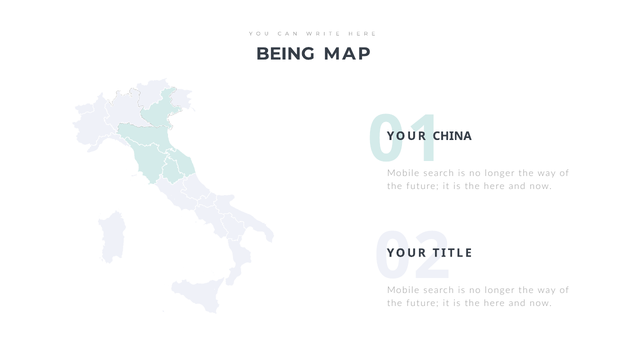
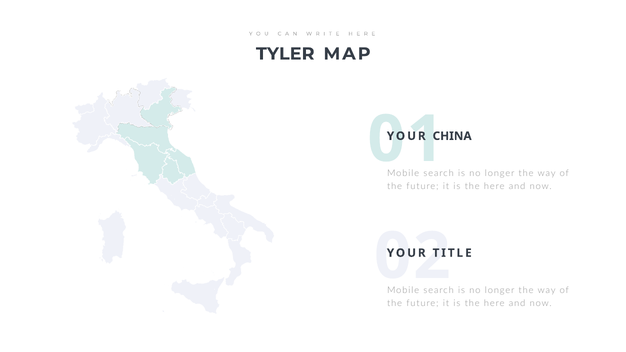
BEING: BEING -> TYLER (285, 54)
